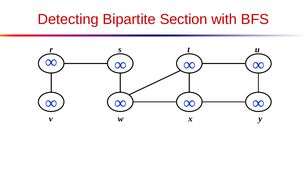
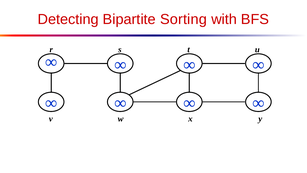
Section: Section -> Sorting (183, 19)
